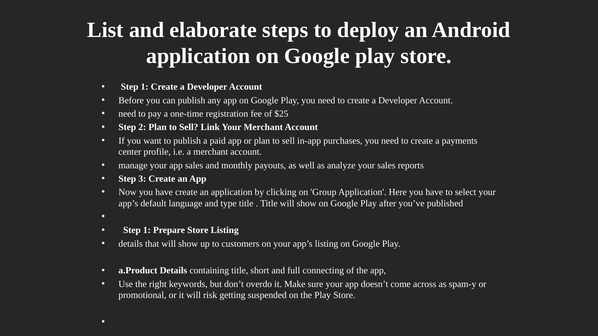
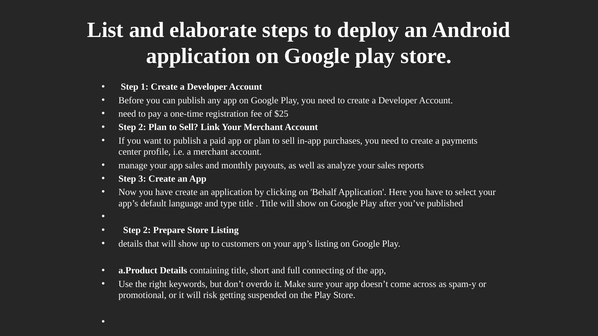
Group: Group -> Behalf (324, 192)
1: 1 -> 2 (147, 231)
